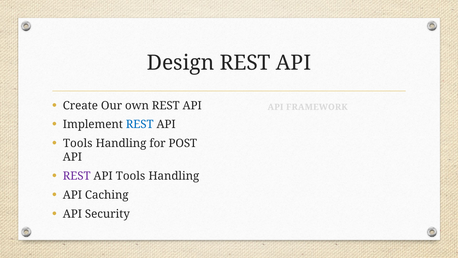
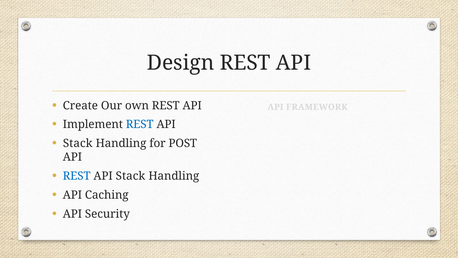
Tools: Tools -> Stack (78, 143)
REST colour: purple -> blue (77, 176)
API Tools: Tools -> Stack (131, 176)
